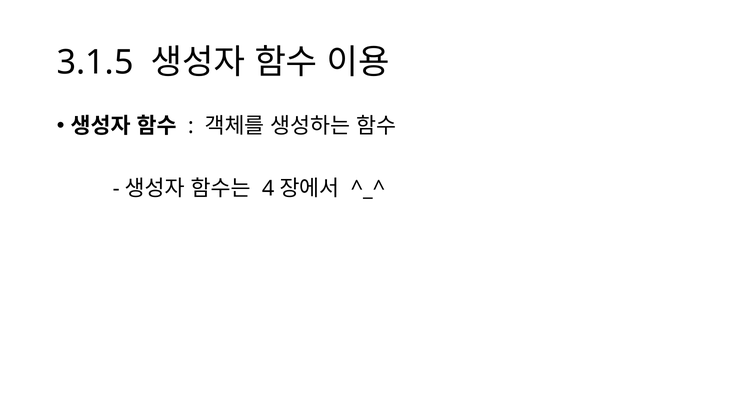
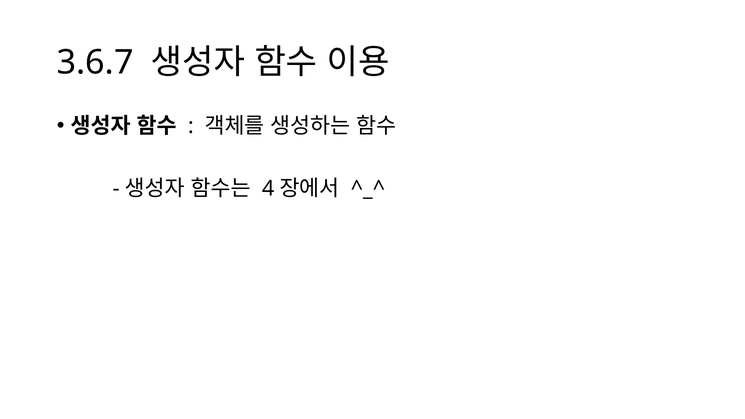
3.1.5: 3.1.5 -> 3.6.7 (95, 63)
